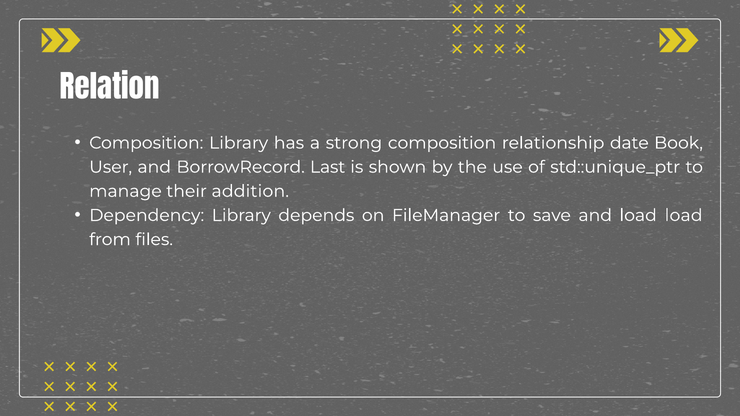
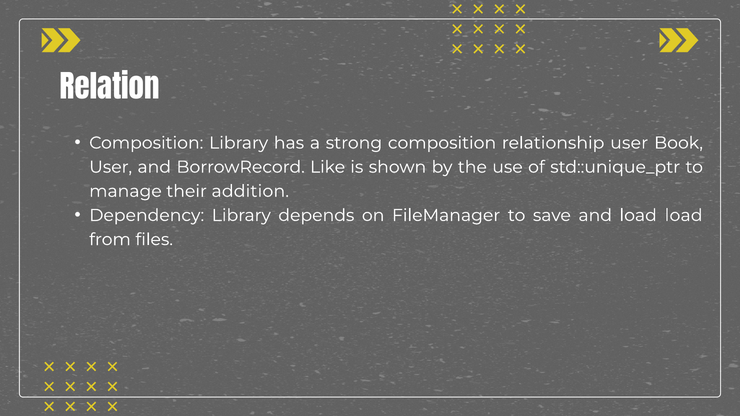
relationship date: date -> user (629, 143)
Last: Last -> Like (328, 167)
